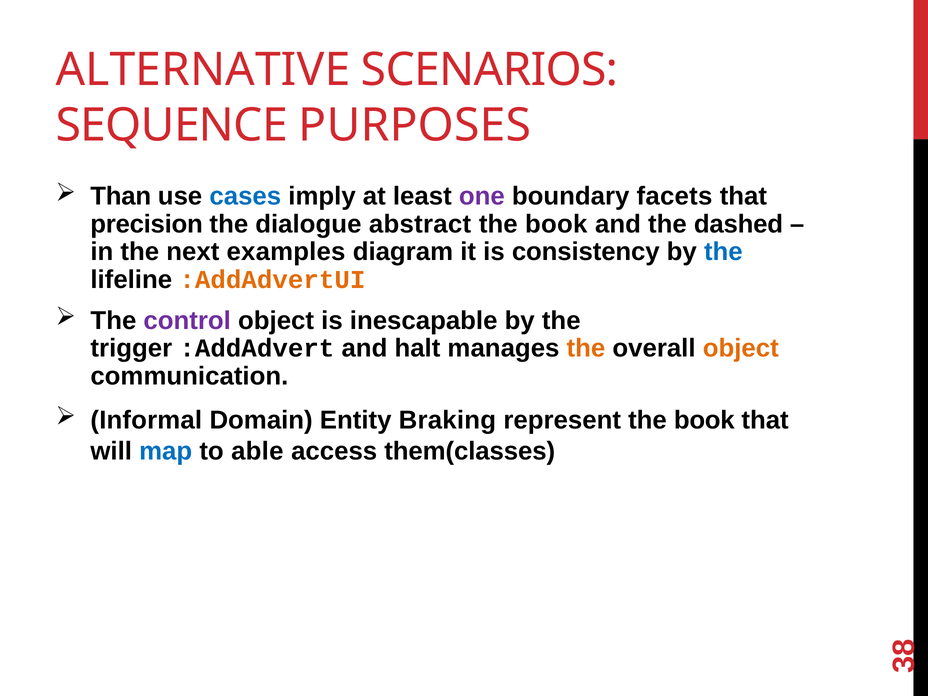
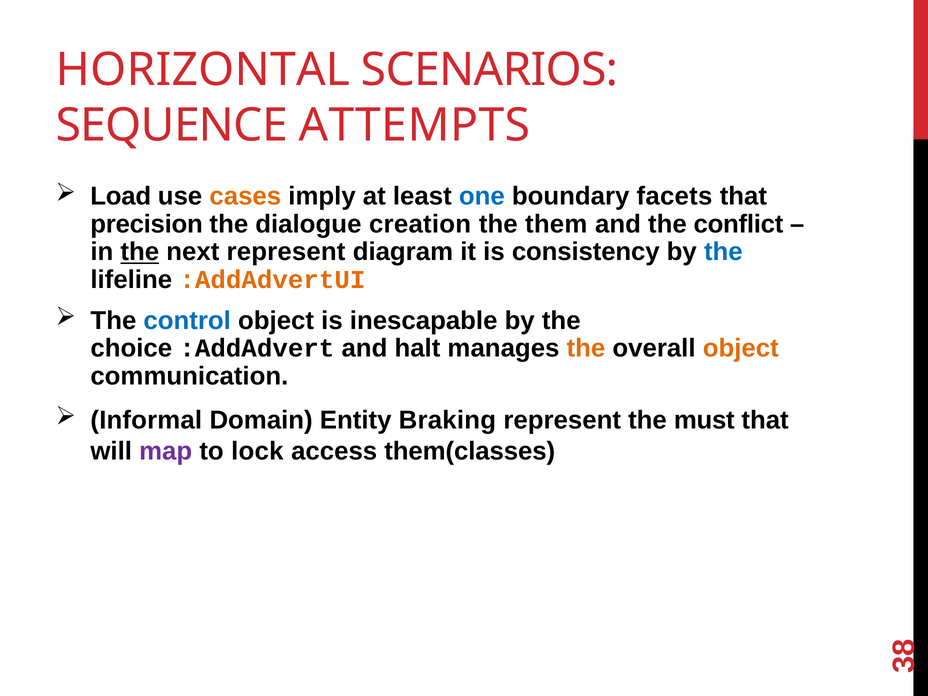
ALTERNATIVE: ALTERNATIVE -> HORIZONTAL (203, 70)
PURPOSES: PURPOSES -> ATTEMPTS (415, 125)
Than: Than -> Load (121, 196)
cases colour: blue -> orange (245, 196)
one colour: purple -> blue (482, 196)
abstract: abstract -> creation (420, 224)
book: book -> them (556, 224)
dashed: dashed -> conflict (738, 224)
the underline: none -> present (140, 252)
next examples: examples -> represent (286, 252)
control colour: purple -> blue (187, 321)
trigger: trigger -> choice (131, 348)
represent the book: book -> must (704, 420)
map colour: blue -> purple (166, 451)
able: able -> lock (257, 451)
